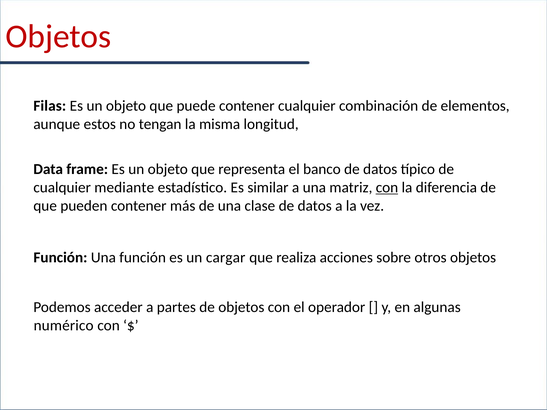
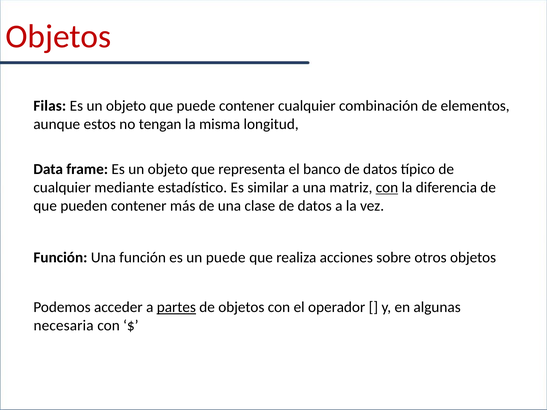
un cargar: cargar -> puede (226, 258)
partes underline: none -> present (176, 307)
numérico: numérico -> necesaria (64, 326)
